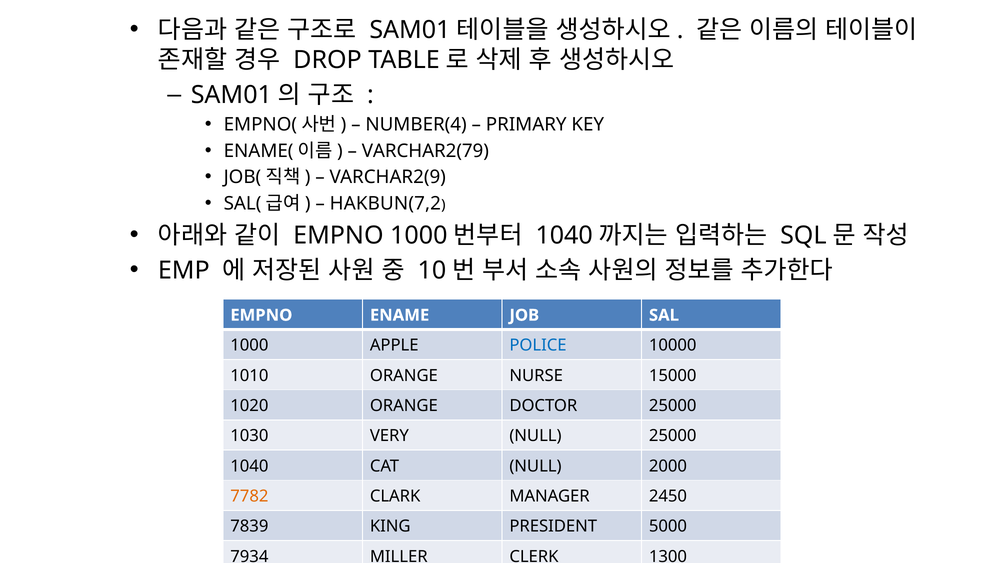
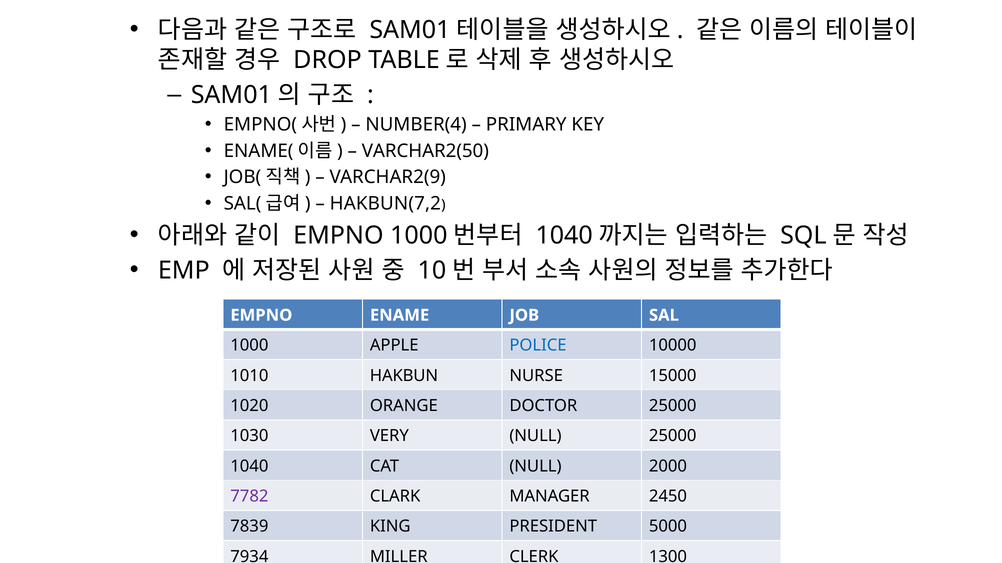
VARCHAR2(79: VARCHAR2(79 -> VARCHAR2(50 (425, 151)
1010 ORANGE: ORANGE -> HAKBUN (404, 376)
7782 colour: orange -> purple (249, 497)
